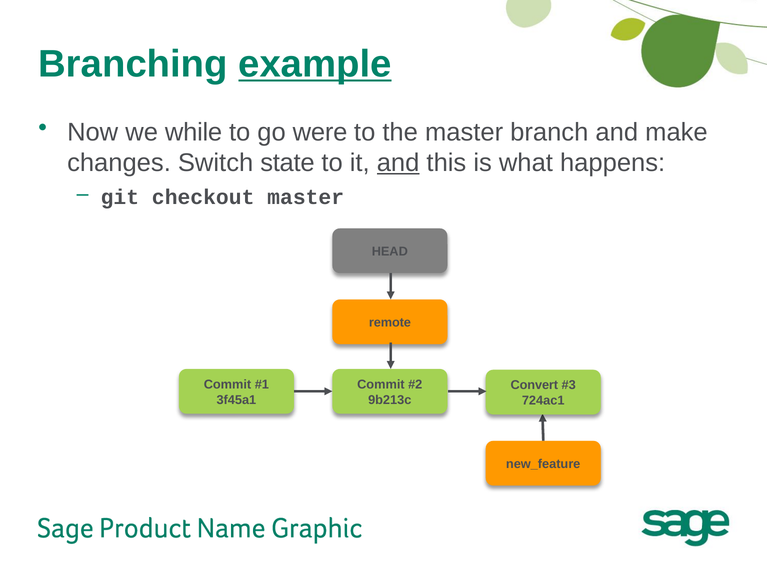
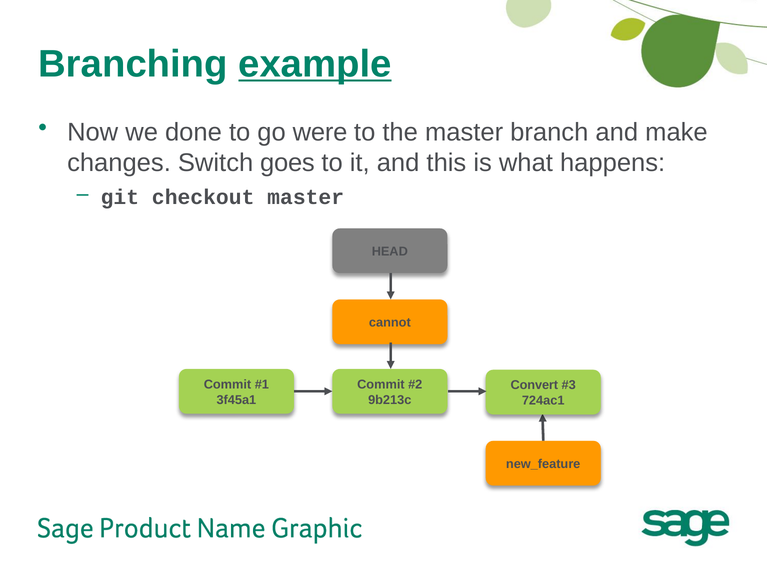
while: while -> done (193, 132)
state: state -> goes (287, 163)
and underline: present -> none (398, 163)
remote: remote -> cannot (390, 323)
